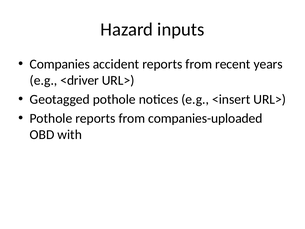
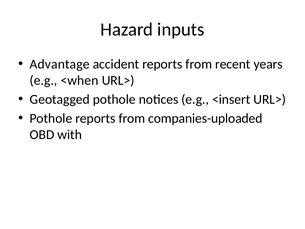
Companies: Companies -> Advantage (60, 64)
<driver: <driver -> <when (79, 80)
